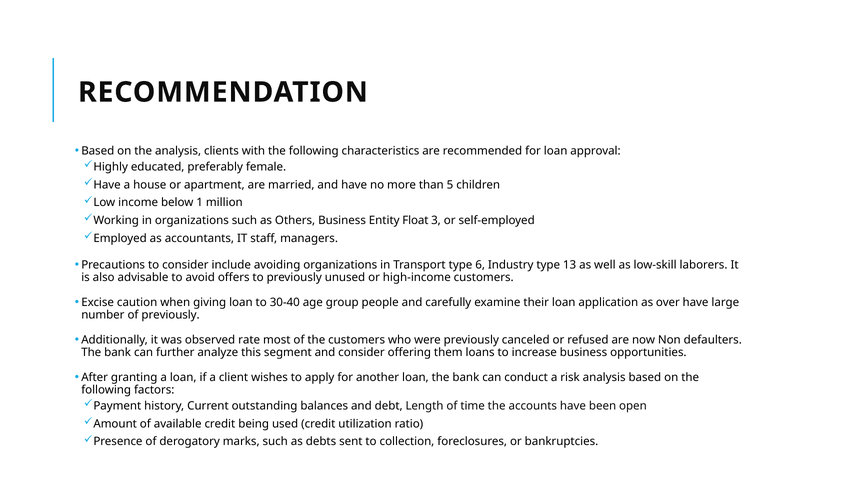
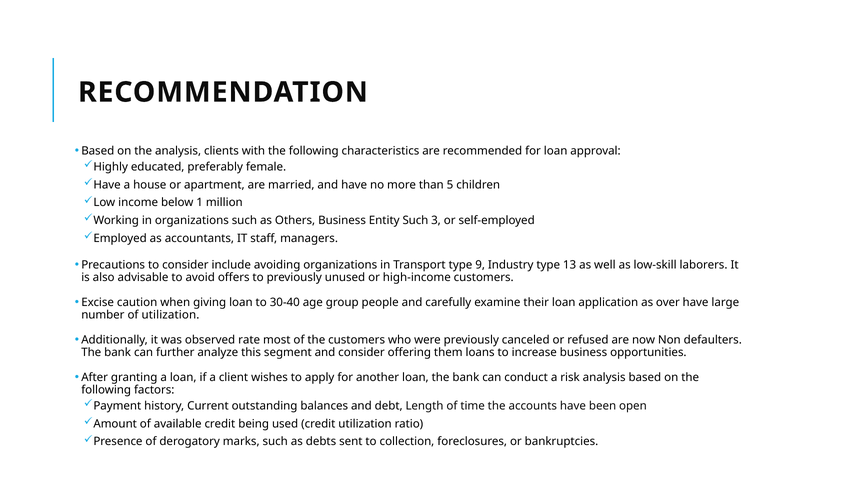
Entity Float: Float -> Such (415, 220)
6: 6 -> 9 (480, 265)
of previously: previously -> utilization (170, 315)
